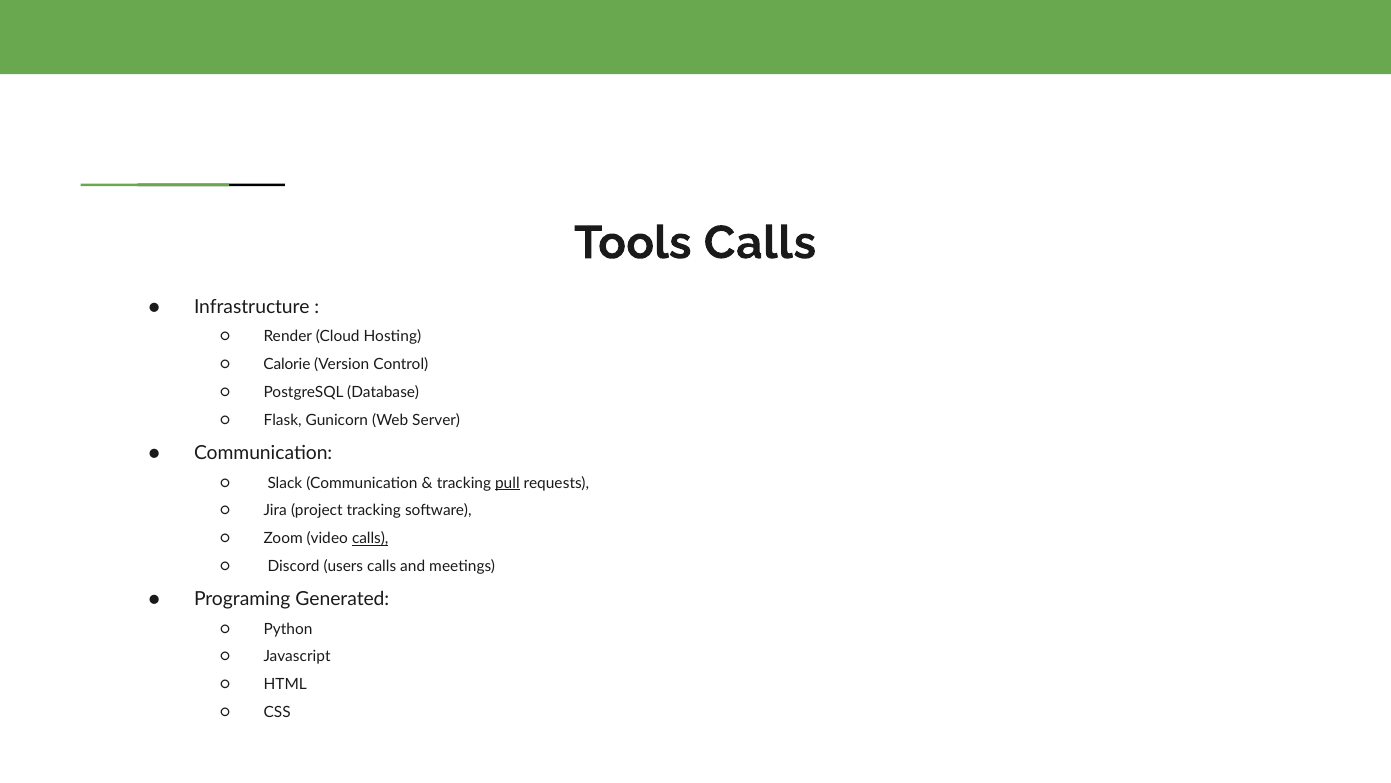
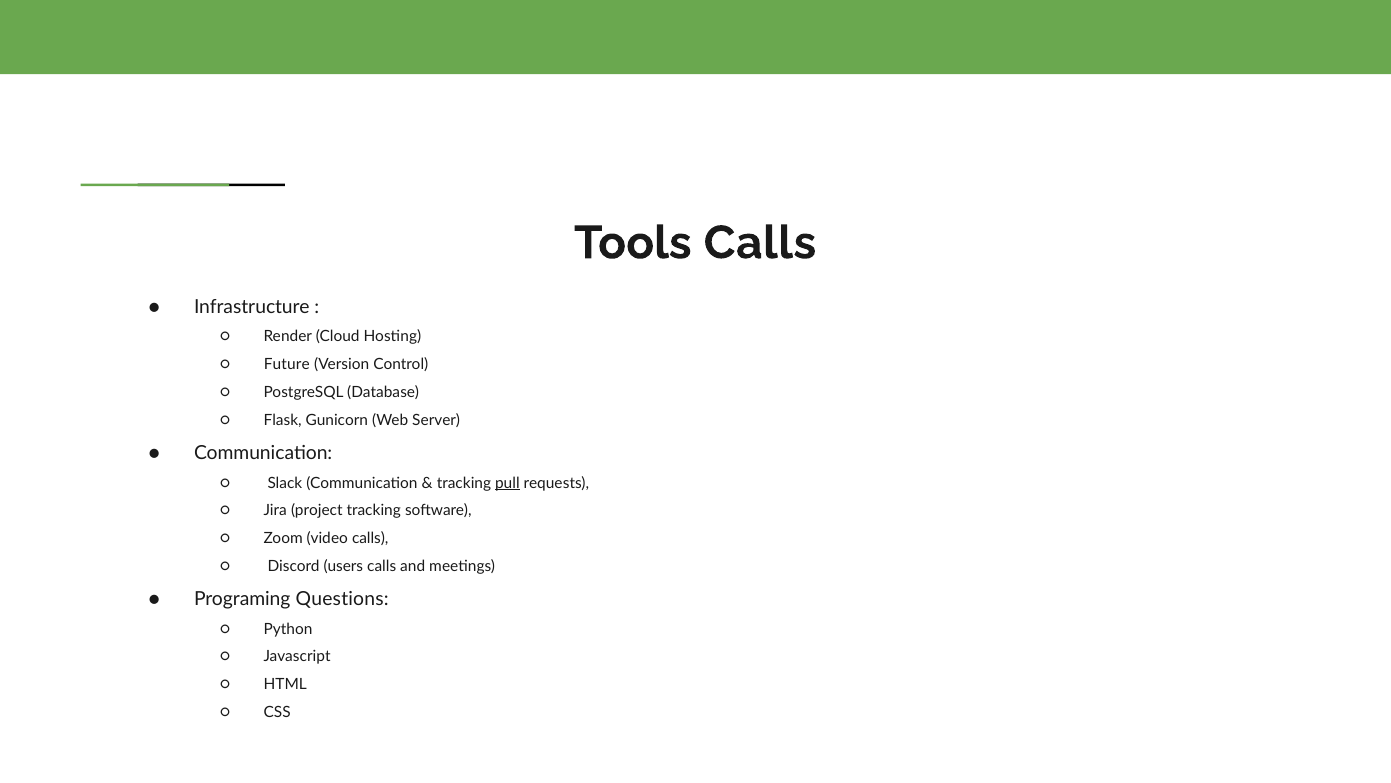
Calorie: Calorie -> Future (287, 364)
calls underline: present -> none (370, 538)
Generated: Generated -> Questions (342, 599)
